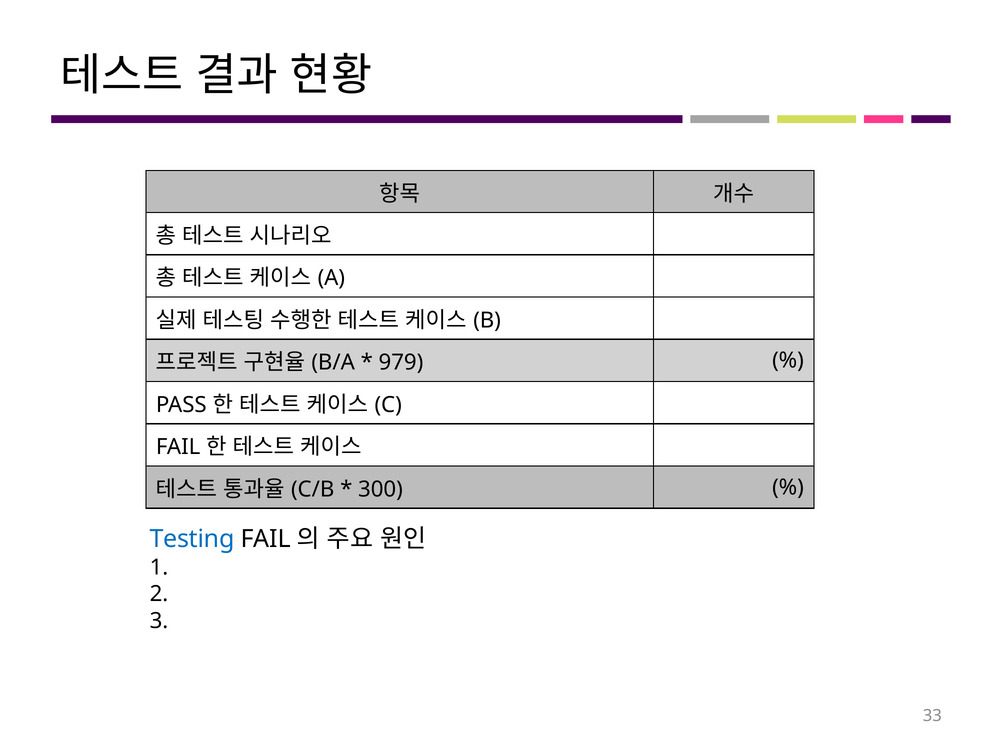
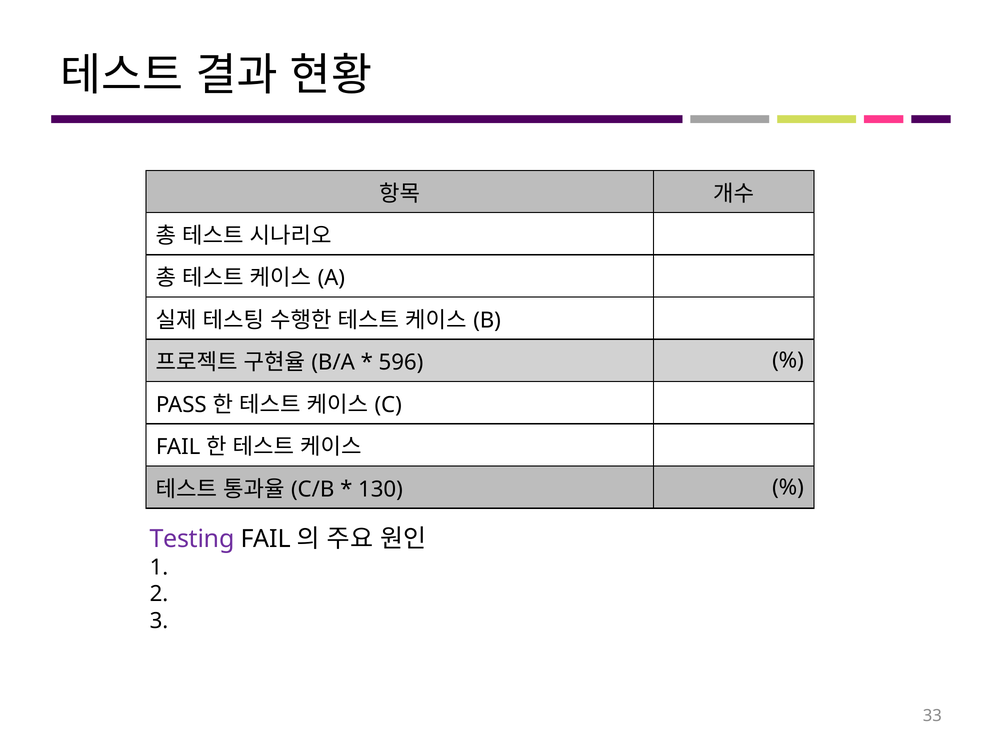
979: 979 -> 596 (401, 363)
300: 300 -> 130 (380, 490)
Testing colour: blue -> purple (192, 539)
